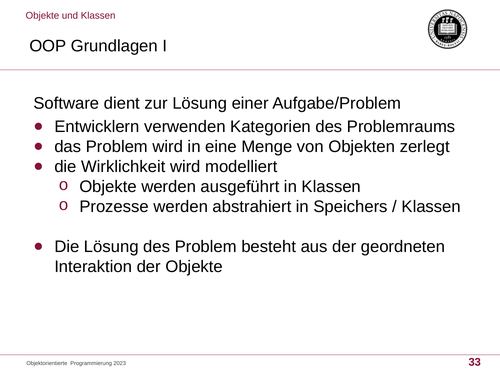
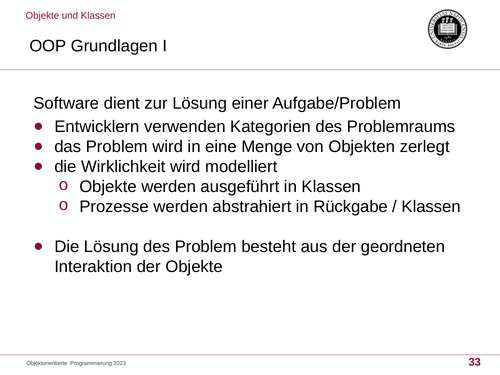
Speichers: Speichers -> Rückgabe (351, 207)
